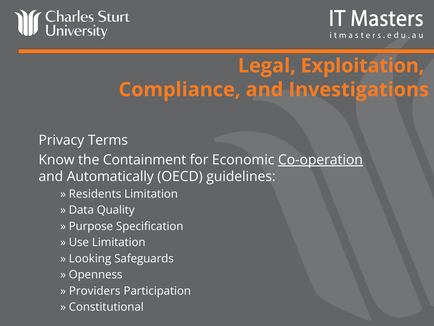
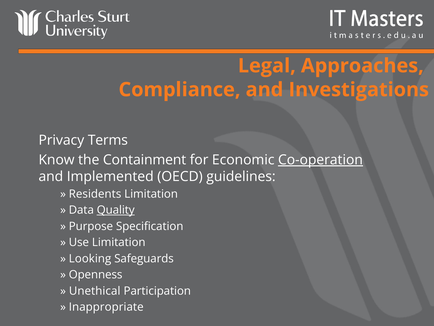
Exploitation: Exploitation -> Approaches (362, 66)
Automatically: Automatically -> Implemented (110, 176)
Quality underline: none -> present (116, 210)
Providers: Providers -> Unethical (95, 290)
Constitutional: Constitutional -> Inappropriate (106, 307)
